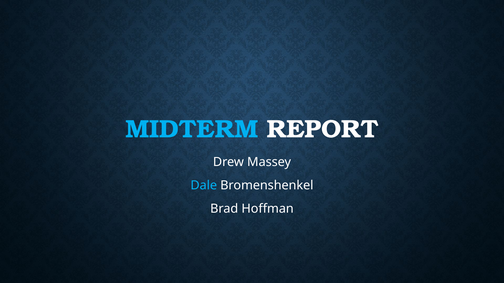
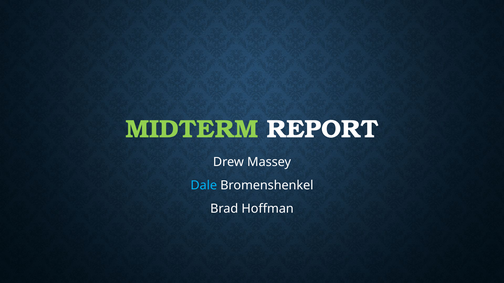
MIDTERM colour: light blue -> light green (192, 129)
